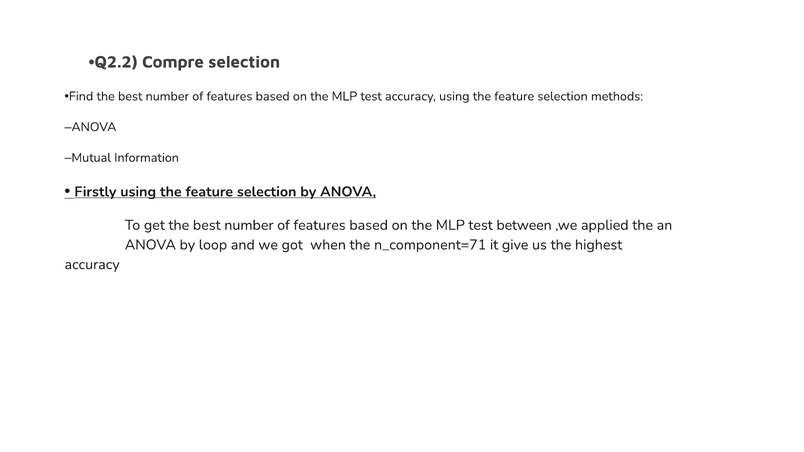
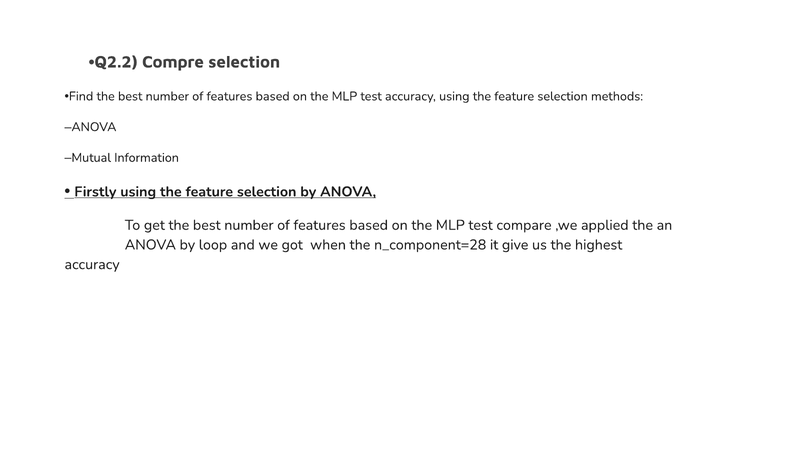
between: between -> compare (524, 225)
n_component=71: n_component=71 -> n_component=28 (430, 245)
